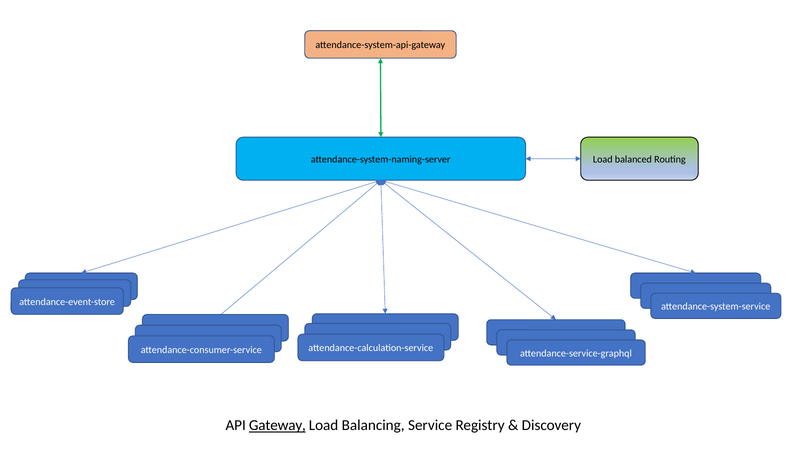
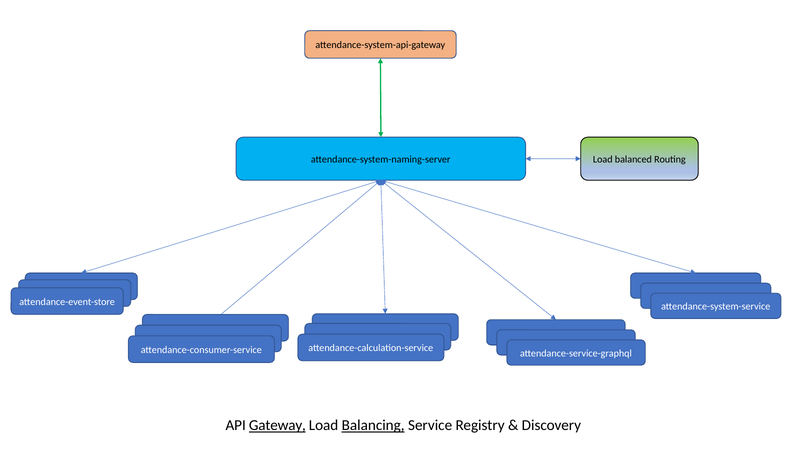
Balancing underline: none -> present (373, 425)
